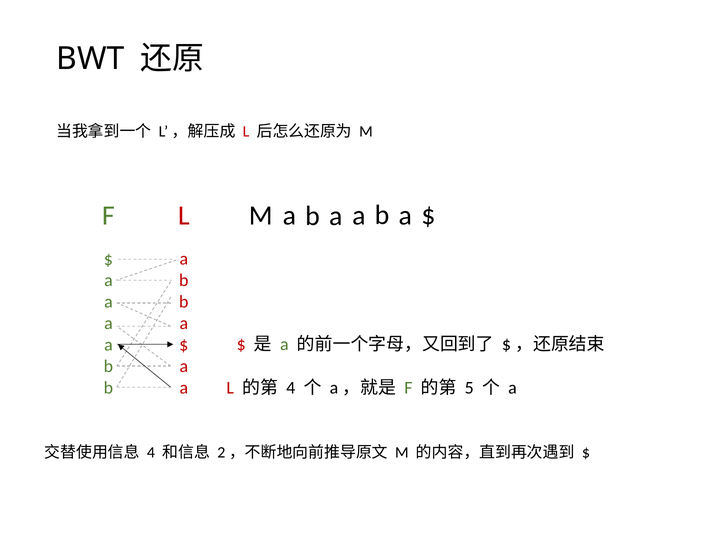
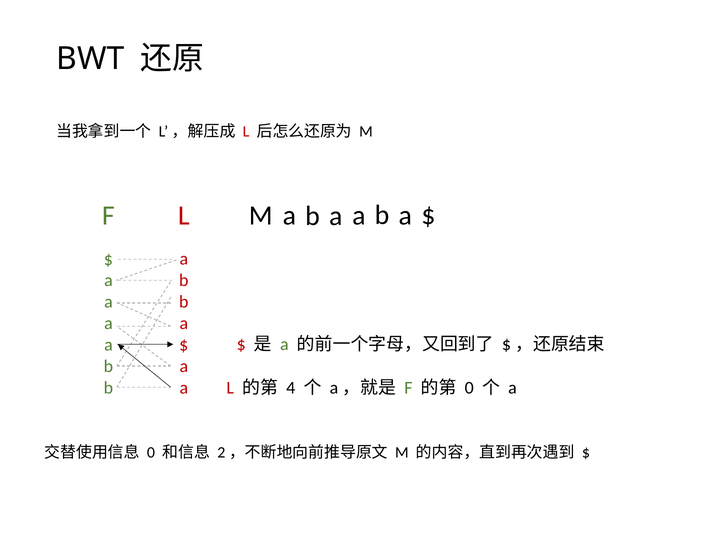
5: 5 -> 0 (469, 388)
4: 4 -> 0 (151, 453)
